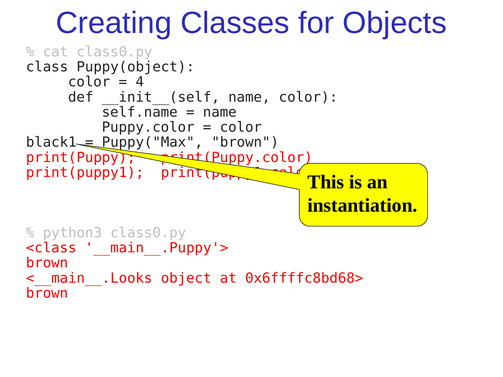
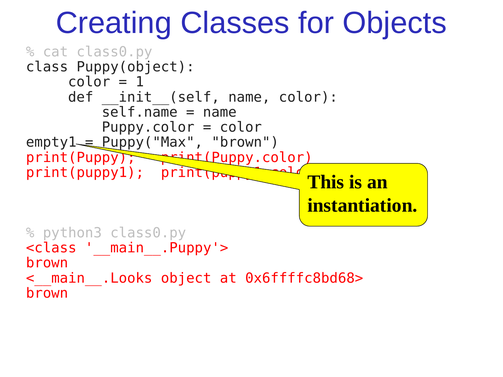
4: 4 -> 1 (140, 82)
black1: black1 -> empty1 (51, 142)
